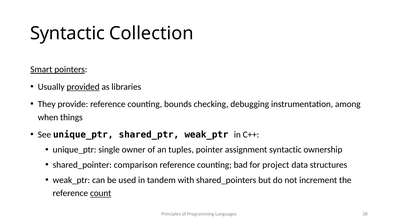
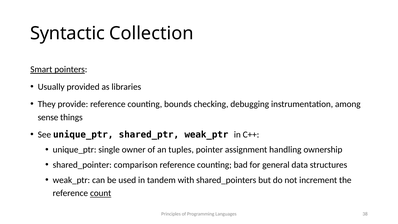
provided underline: present -> none (83, 87)
when: when -> sense (48, 117)
assignment syntactic: syntactic -> handling (285, 150)
project: project -> general (276, 165)
